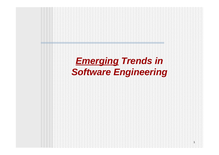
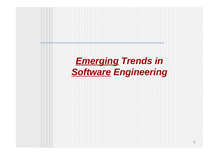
Software underline: none -> present (91, 72)
